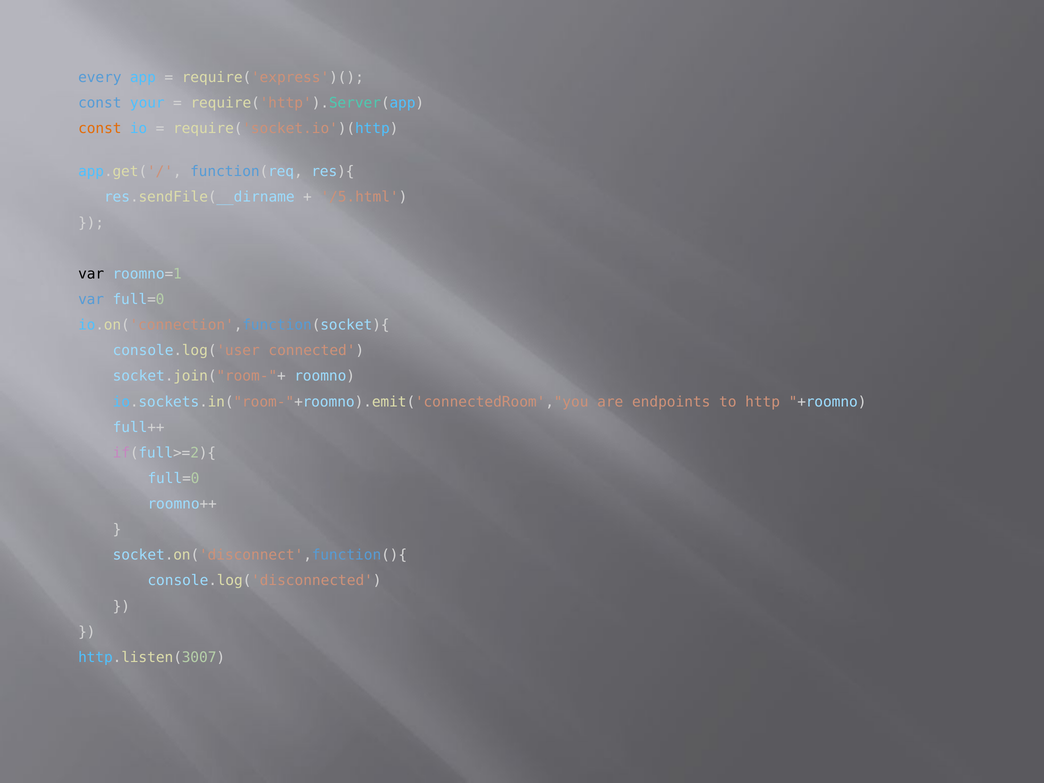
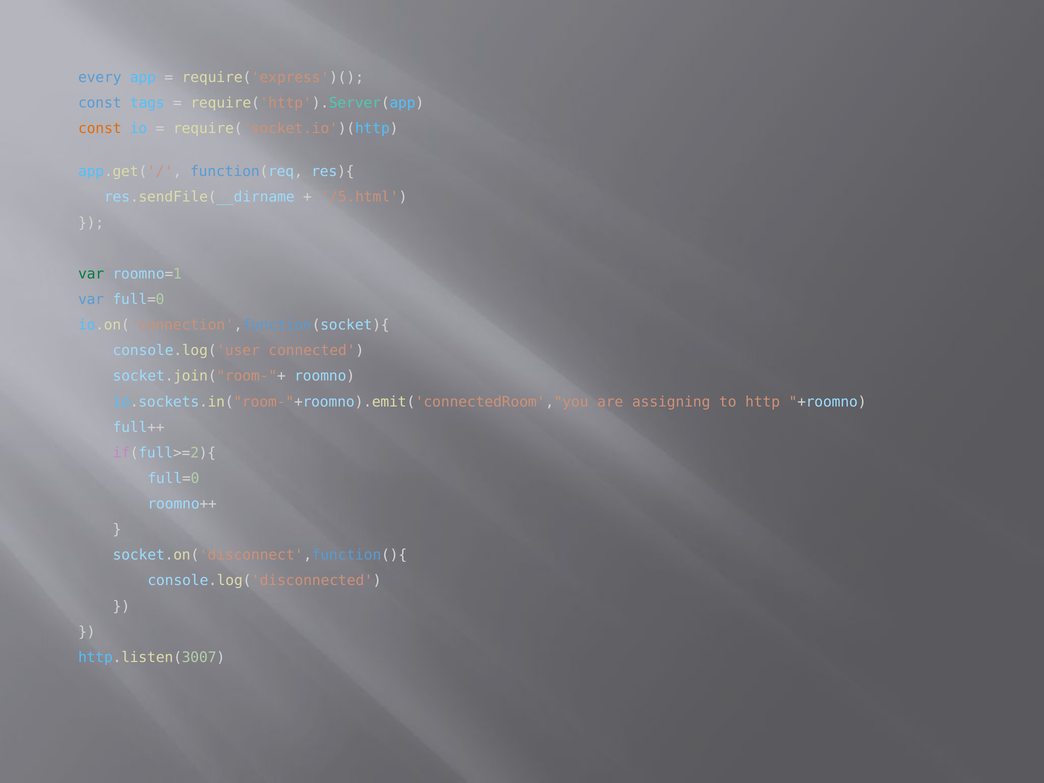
your: your -> tags (147, 103)
var colour: black -> green (91, 274)
endpoints: endpoints -> assigning (671, 402)
